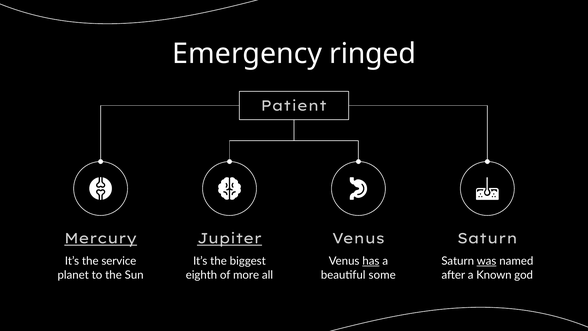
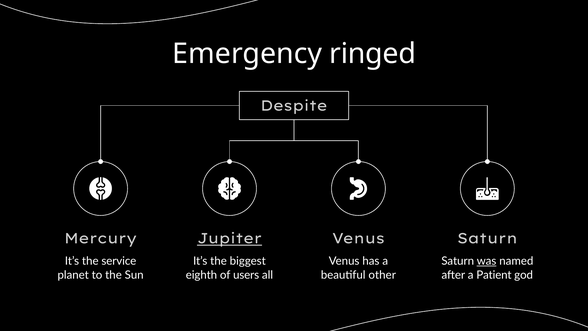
Patient: Patient -> Despite (294, 106)
Mercury underline: present -> none (101, 239)
has underline: present -> none (371, 261)
more: more -> users (246, 275)
some: some -> other (382, 275)
Known: Known -> Patient (494, 275)
